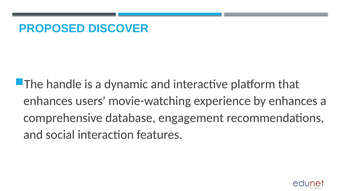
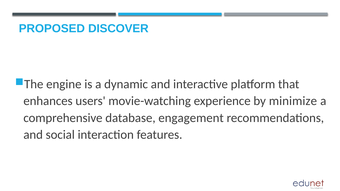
handle: handle -> engine (64, 84)
by enhances: enhances -> minimize (293, 101)
